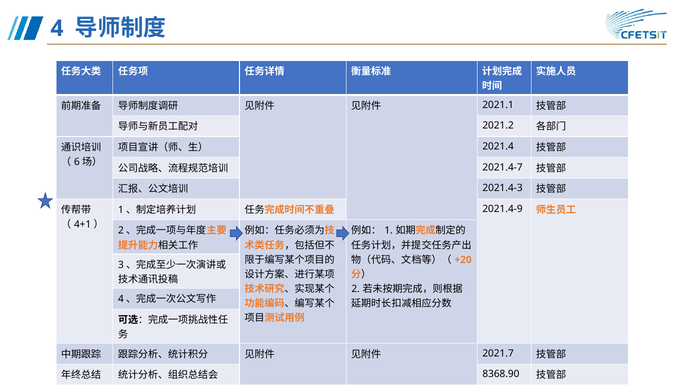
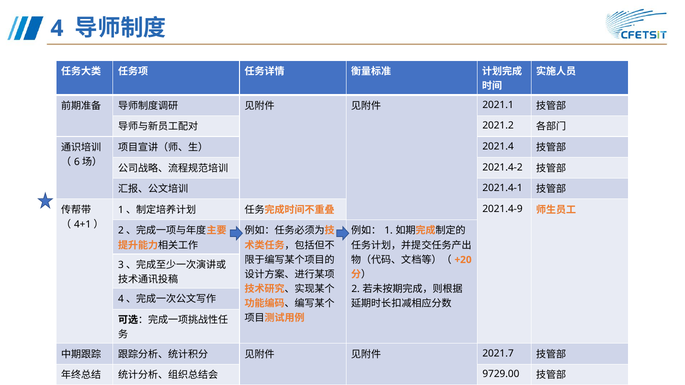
2021.4-7: 2021.4-7 -> 2021.4-2 (503, 167)
2021.4-3: 2021.4-3 -> 2021.4-1 (503, 188)
8368.90: 8368.90 -> 9729.00 (501, 374)
